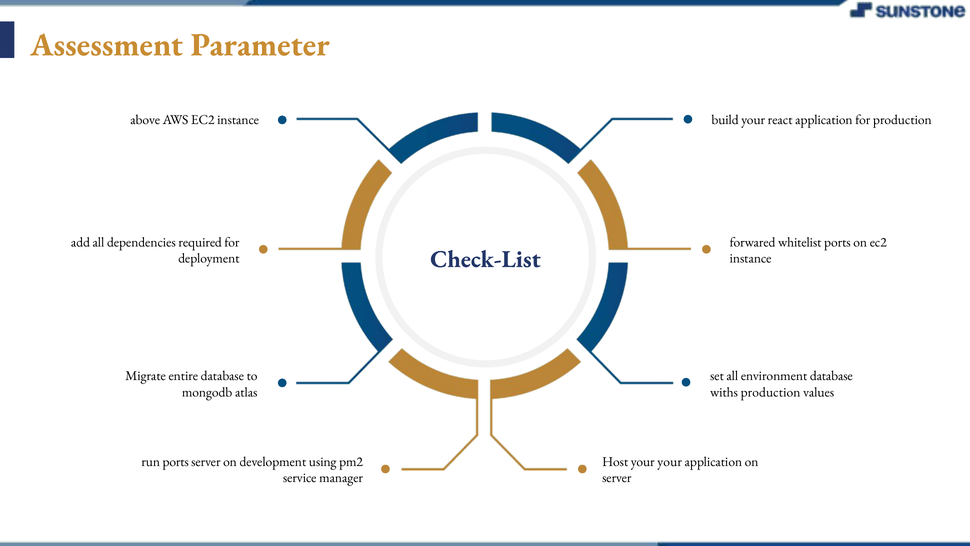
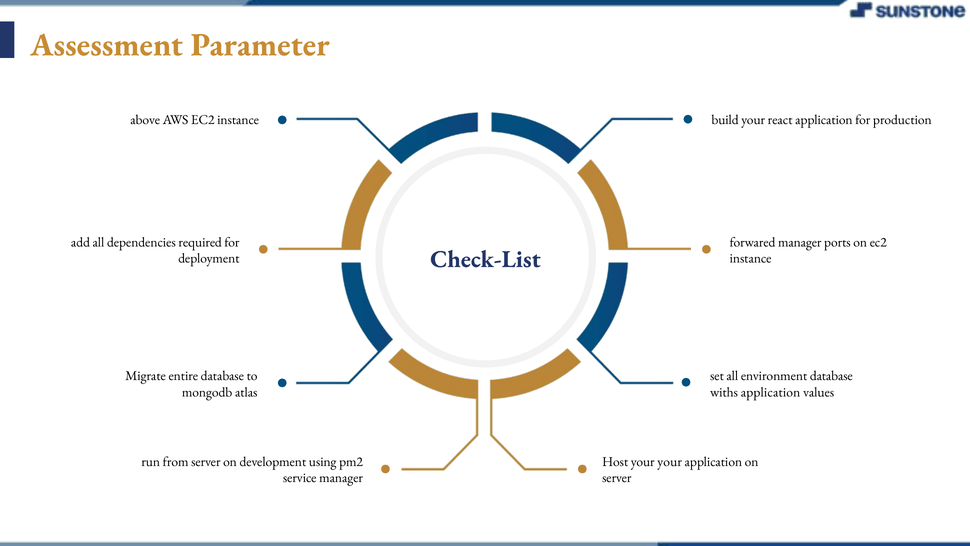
forwared whitelist: whitelist -> manager (800, 242)
withs production: production -> application (771, 392)
run ports: ports -> from (176, 462)
